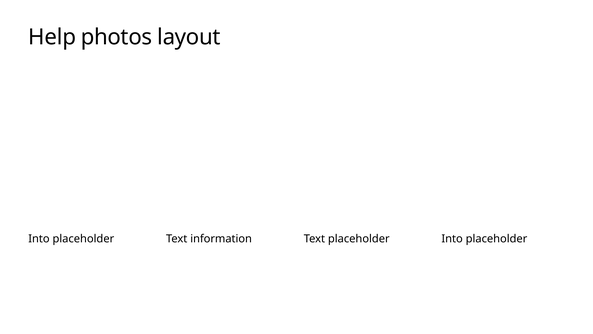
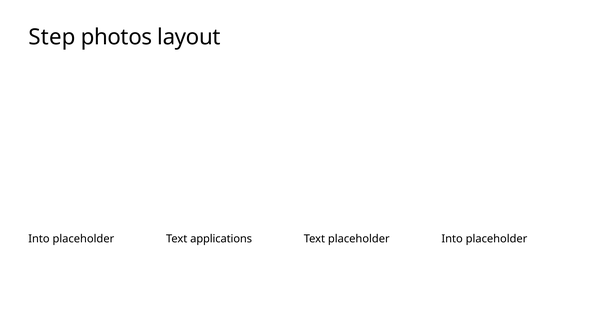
Help: Help -> Step (52, 37)
information: information -> applications (221, 239)
